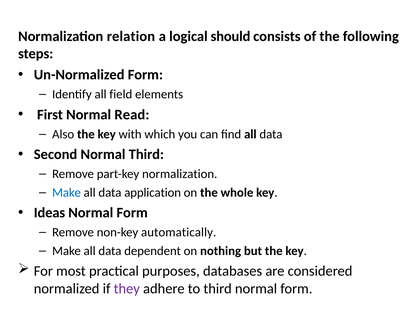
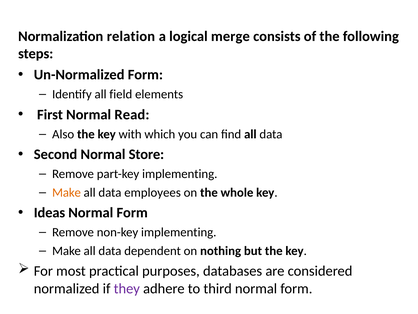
should: should -> merge (230, 36)
Normal Third: Third -> Store (146, 154)
part-key normalization: normalization -> implementing (180, 174)
Make colour: blue -> orange (66, 192)
application: application -> employees (153, 192)
non-key automatically: automatically -> implementing (179, 232)
